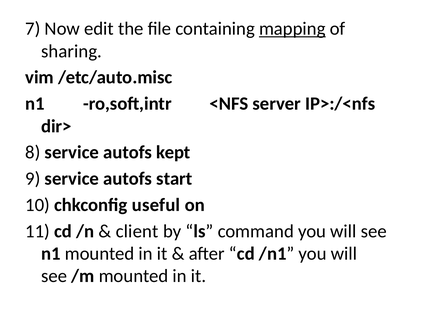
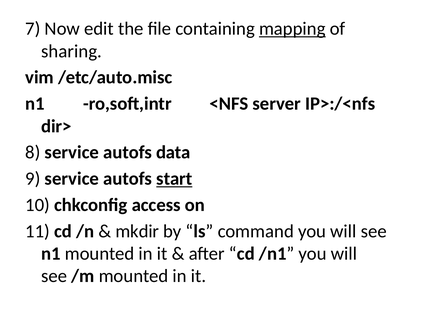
kept: kept -> data (173, 152)
start underline: none -> present (174, 179)
useful: useful -> access (156, 205)
client: client -> mkdir (137, 231)
